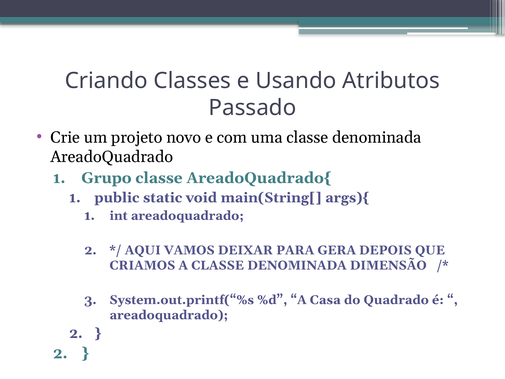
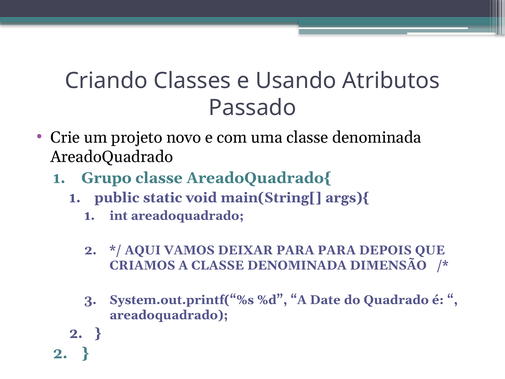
PARA GERA: GERA -> PARA (337, 250)
Casa: Casa -> Date (325, 300)
